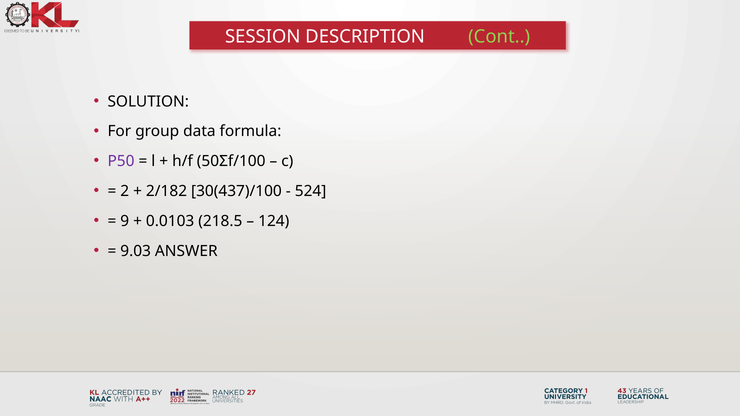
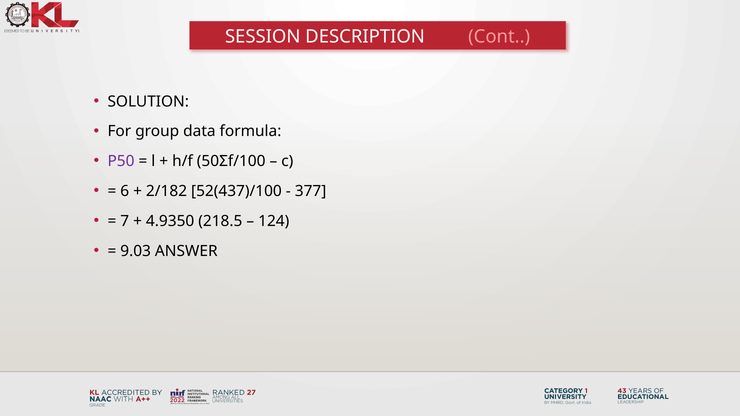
Cont colour: light green -> pink (499, 37)
2: 2 -> 6 (125, 191)
30(437)/100: 30(437)/100 -> 52(437)/100 (236, 191)
524: 524 -> 377 (311, 191)
9: 9 -> 7 (125, 221)
0.0103: 0.0103 -> 4.9350 (170, 221)
